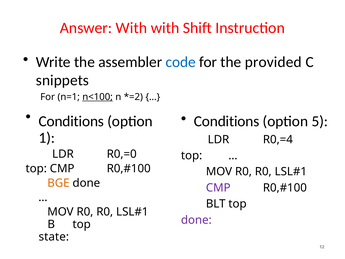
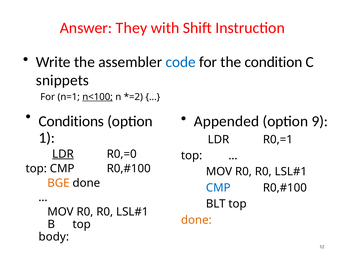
Answer With: With -> They (131, 28)
provided: provided -> condition (273, 62)
Conditions: Conditions -> Appended (226, 121)
5: 5 -> 9 (320, 121)
R0,=4: R0,=4 -> R0,=1 (278, 139)
LDR underline: none -> present (63, 154)
CMP colour: purple -> blue (218, 188)
done colour: purple -> orange (196, 220)
state: state -> body (54, 237)
